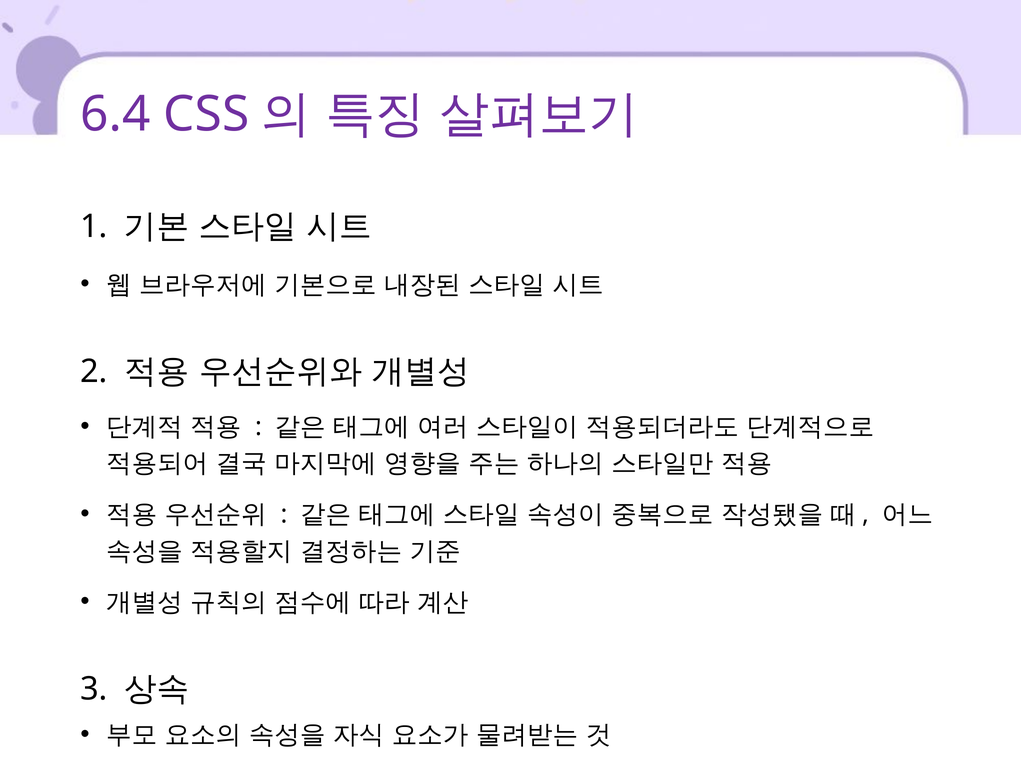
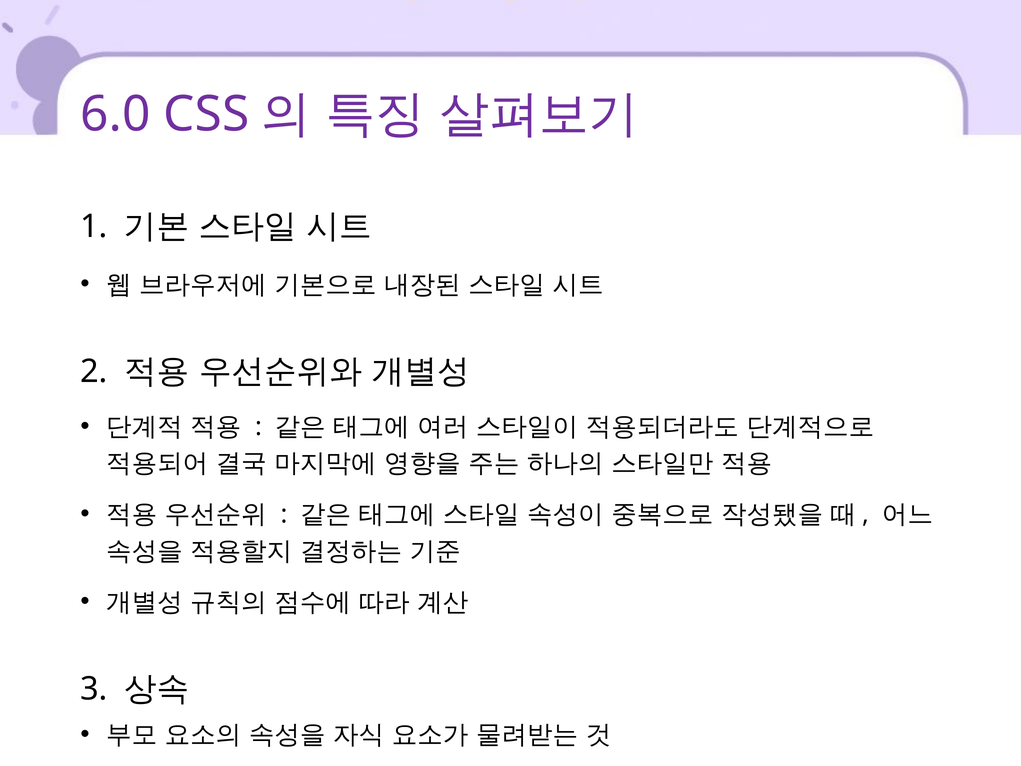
6.4: 6.4 -> 6.0 (115, 114)
